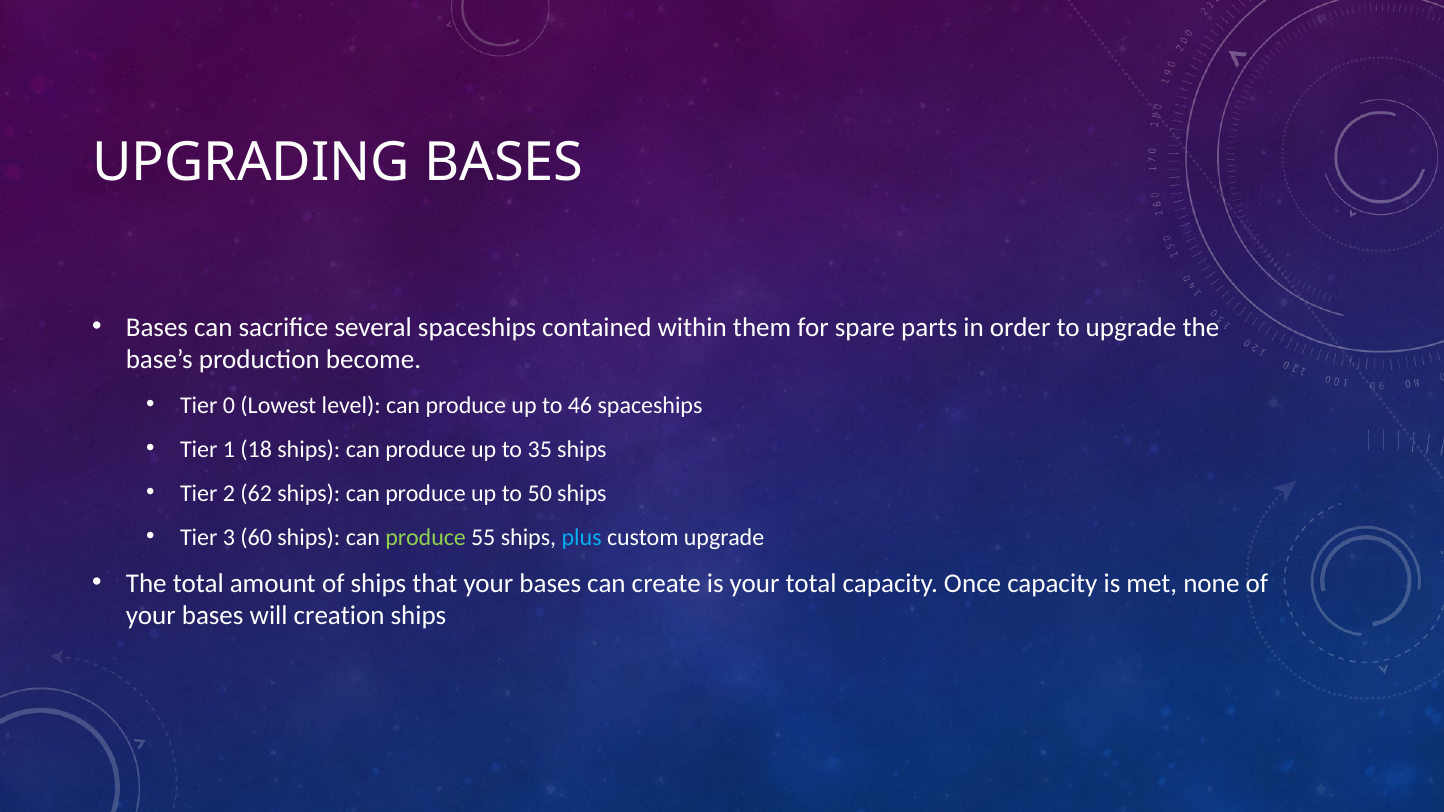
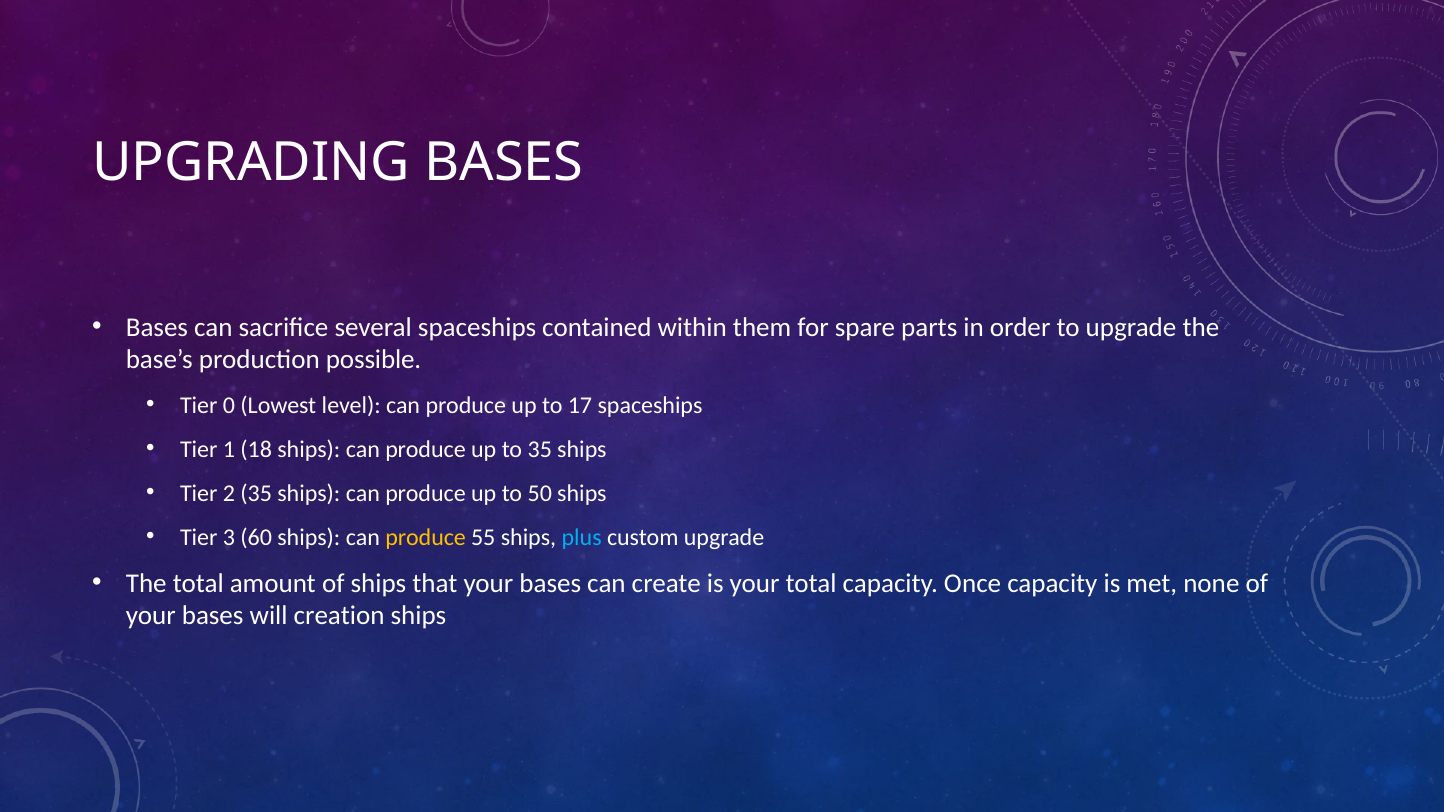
become: become -> possible (374, 360)
46: 46 -> 17 (580, 406)
2 62: 62 -> 35 (256, 493)
produce colour: light green -> yellow (426, 537)
